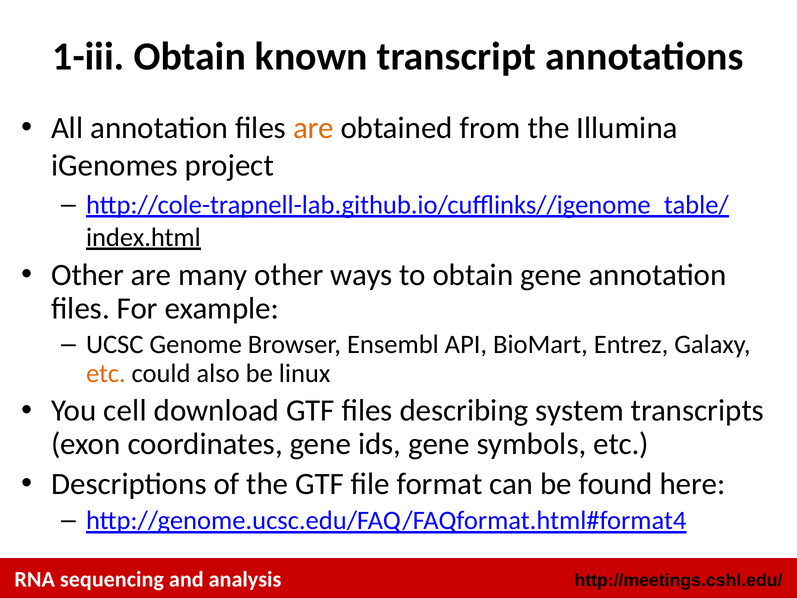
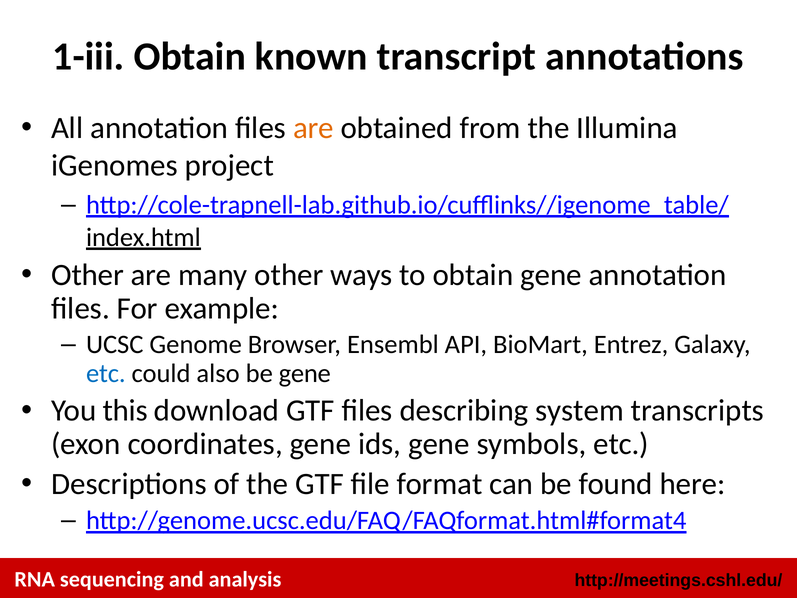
etc colour: orange -> blue (106, 373)
be linux: linux -> gene (305, 373)
cell: cell -> this (125, 411)
